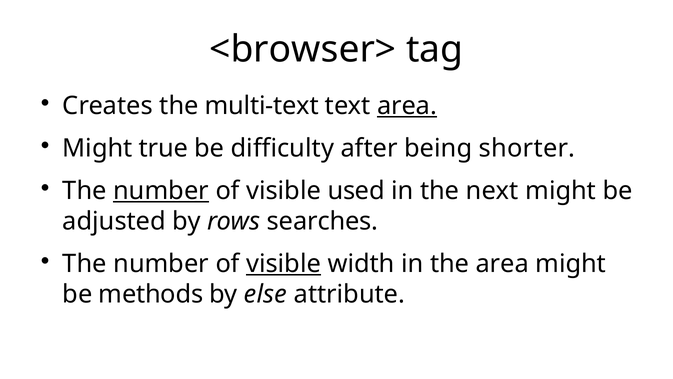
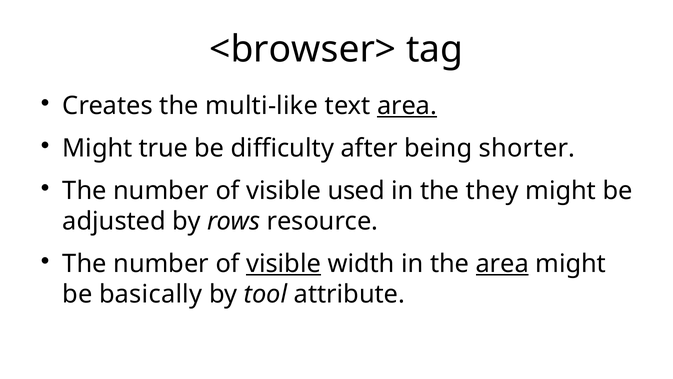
multi-text: multi-text -> multi-like (262, 106)
number underline: present -> none (161, 191)
next: next -> they (492, 191)
searches: searches -> resource (322, 221)
area underline: none -> present (502, 264)
methods: methods -> basically (151, 294)
else: else -> tool (266, 294)
